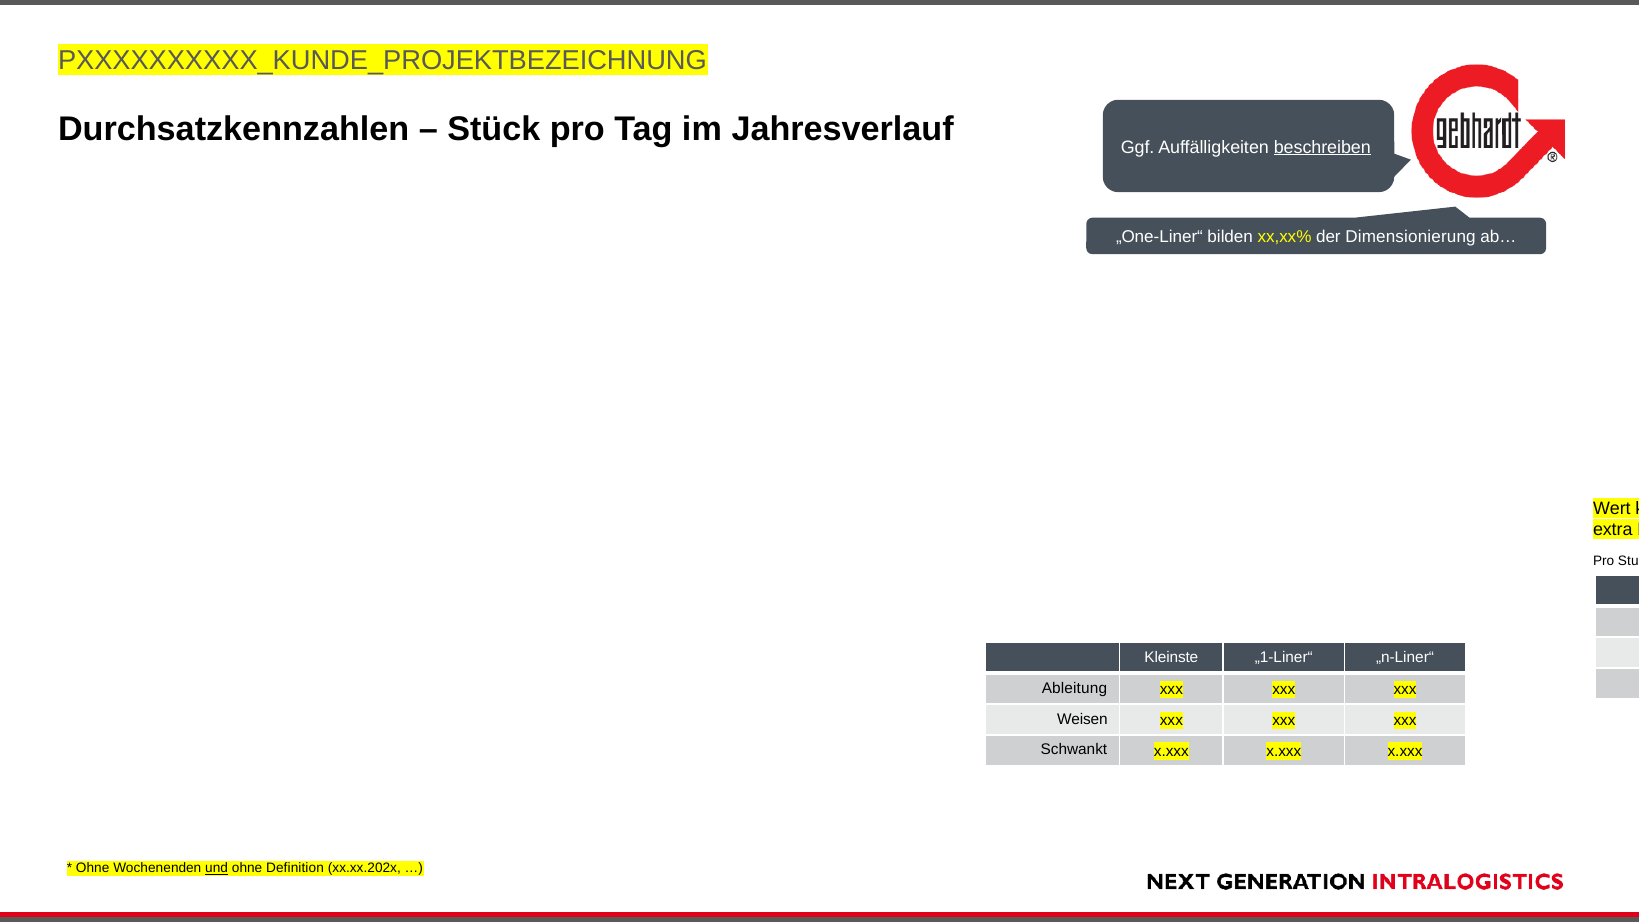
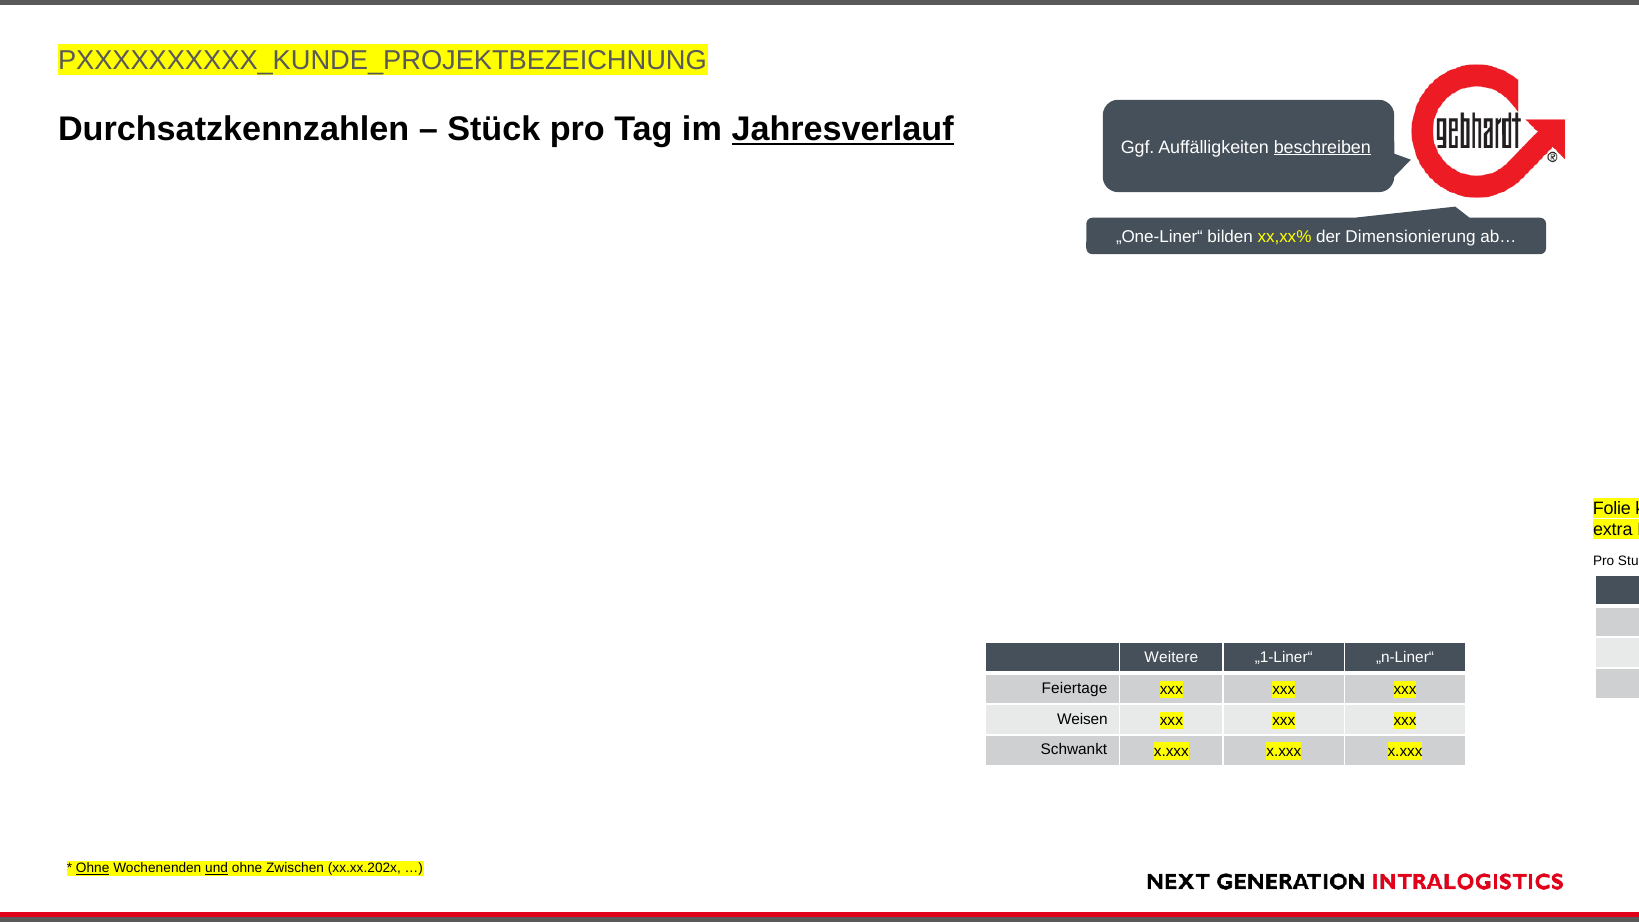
Jahresverlauf underline: none -> present (843, 130)
Wert: Wert -> Folie (1612, 508)
Kleinste: Kleinste -> Weitere (1171, 657)
Ableitung: Ableitung -> Feiertage (1074, 688)
Ohne underline: none -> present (93, 868)
Definition: Definition -> Zwischen (295, 868)
